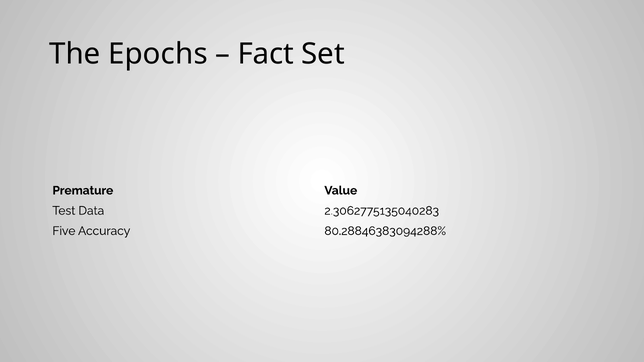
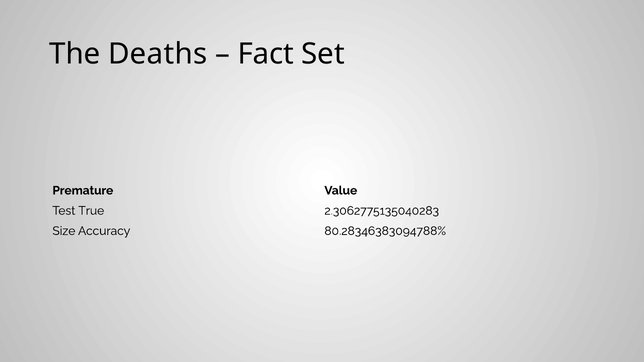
Epochs: Epochs -> Deaths (158, 54)
Data: Data -> True (91, 211)
Five: Five -> Size (64, 231)
80.28846383094288%: 80.28846383094288% -> 80.28346383094788% (385, 231)
